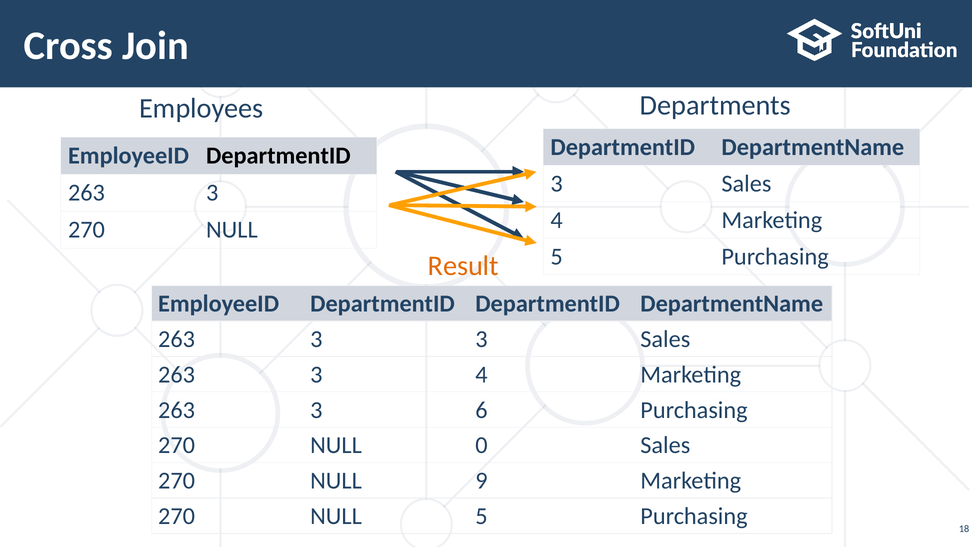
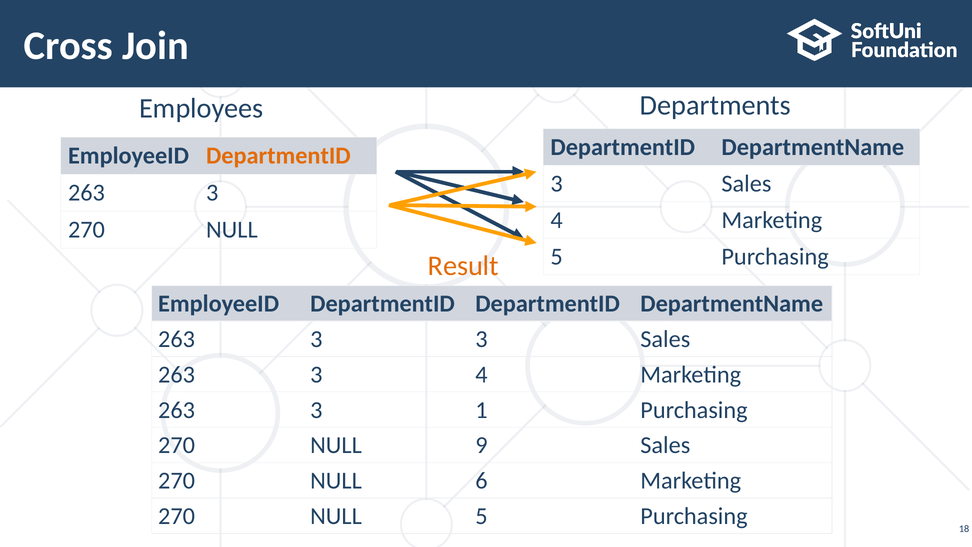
DepartmentID colour: black -> orange (278, 156)
6: 6 -> 1 (481, 410)
0: 0 -> 9 (481, 445)
9: 9 -> 6 (481, 481)
